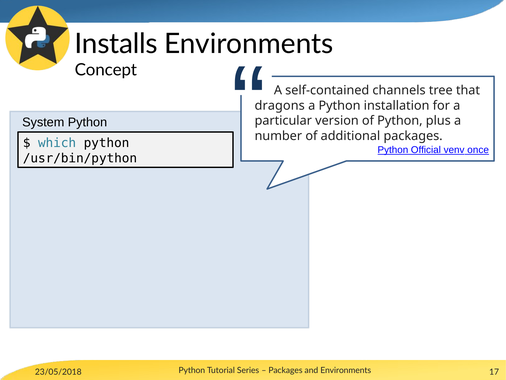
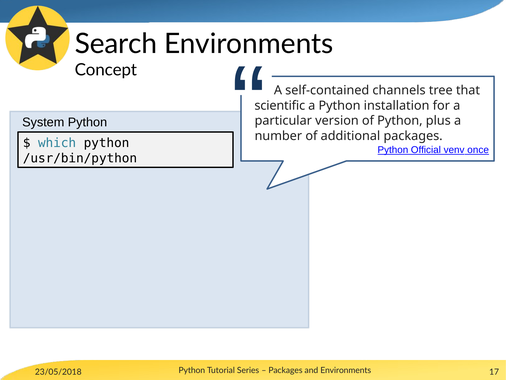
Installs: Installs -> Search (116, 44)
dragons: dragons -> scientific (280, 105)
